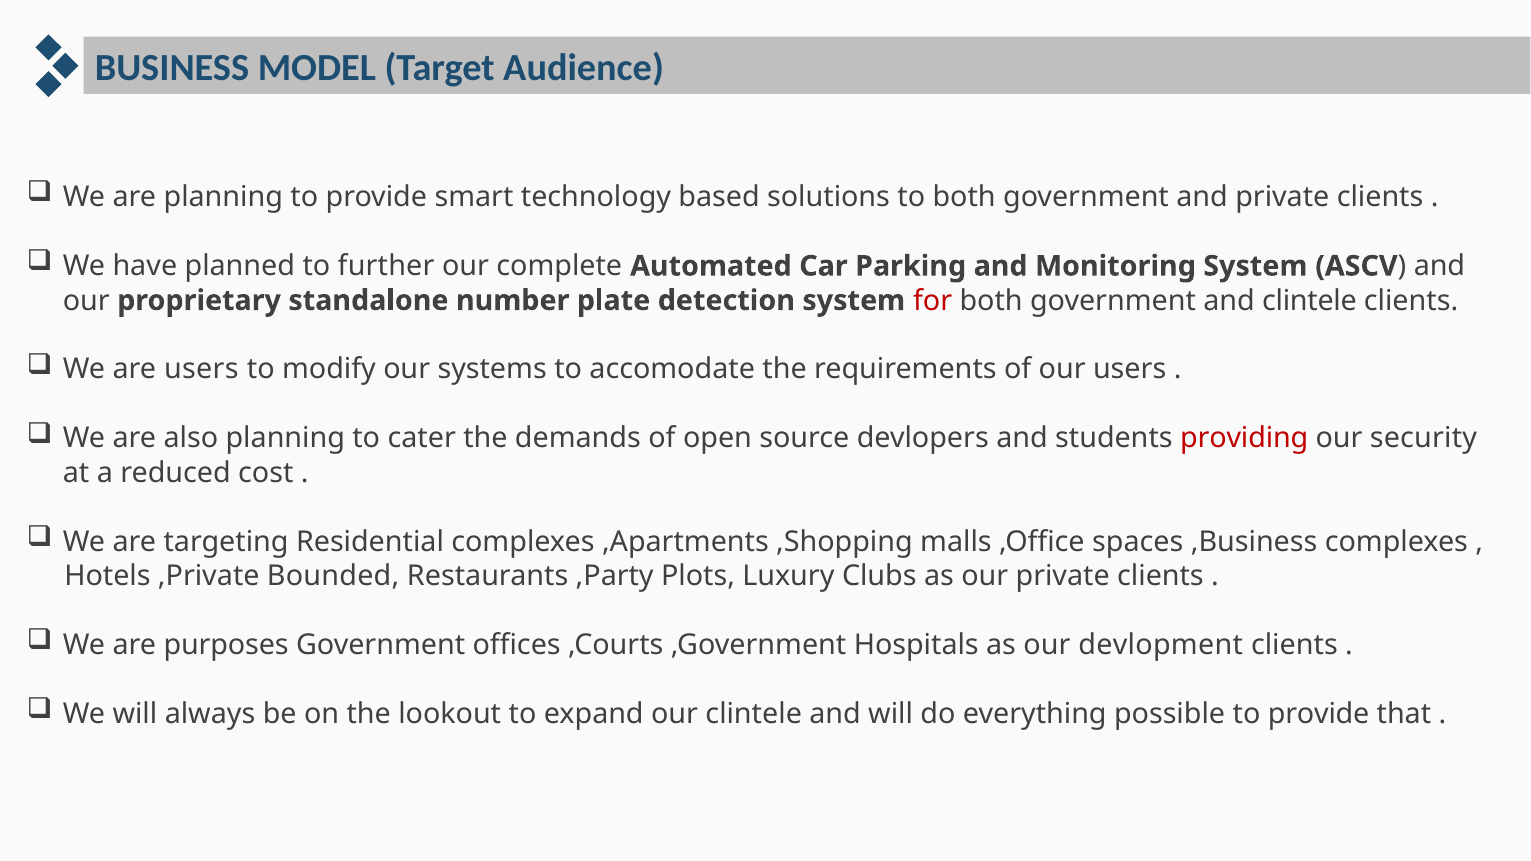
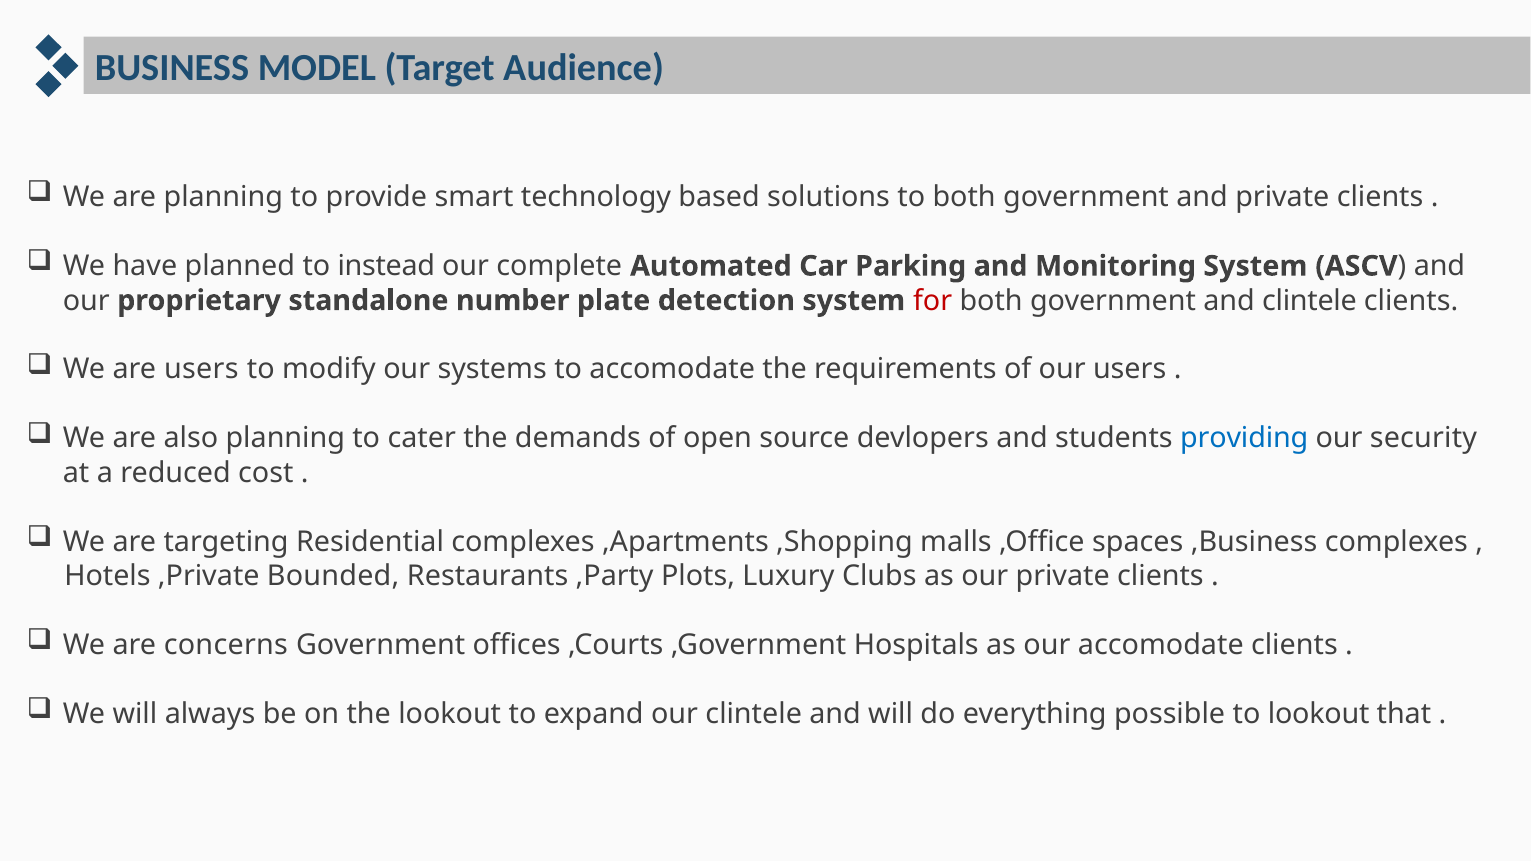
further: further -> instead (386, 266)
providing colour: red -> blue (1244, 438)
purposes: purposes -> concerns (226, 645)
our devlopment: devlopment -> accomodate (1161, 645)
possible to provide: provide -> lookout (1319, 714)
